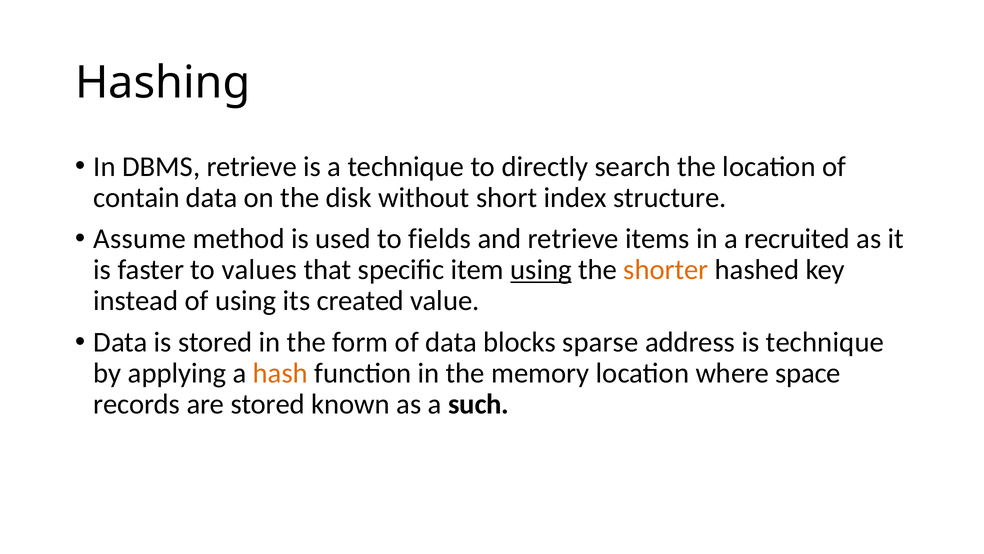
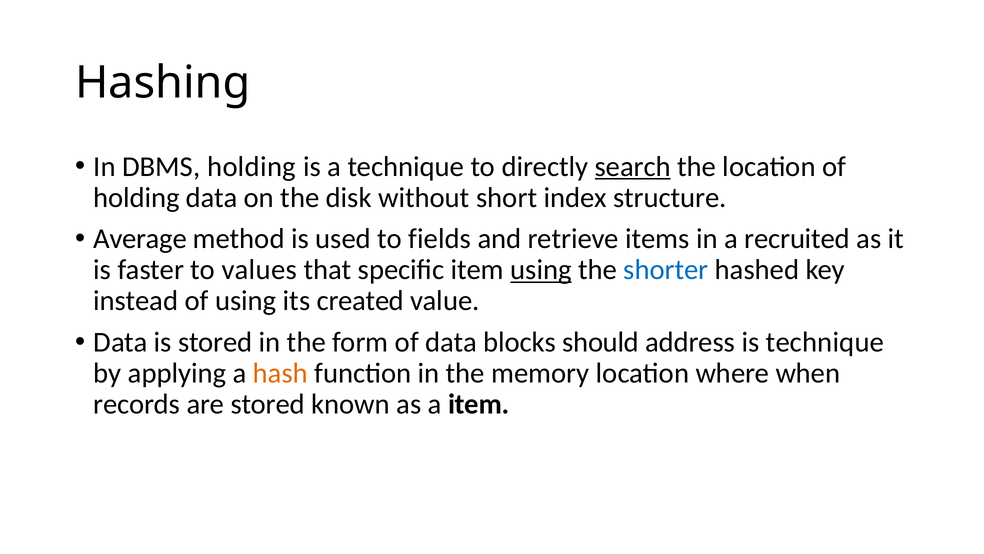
DBMS retrieve: retrieve -> holding (252, 166)
search underline: none -> present (633, 166)
contain: contain -> holding (137, 197)
Assume: Assume -> Average (140, 239)
shorter colour: orange -> blue (666, 270)
sparse: sparse -> should (601, 342)
space: space -> when (808, 373)
a such: such -> item (479, 404)
